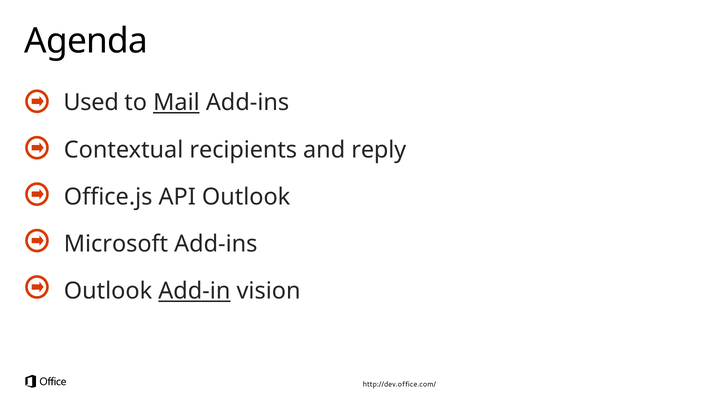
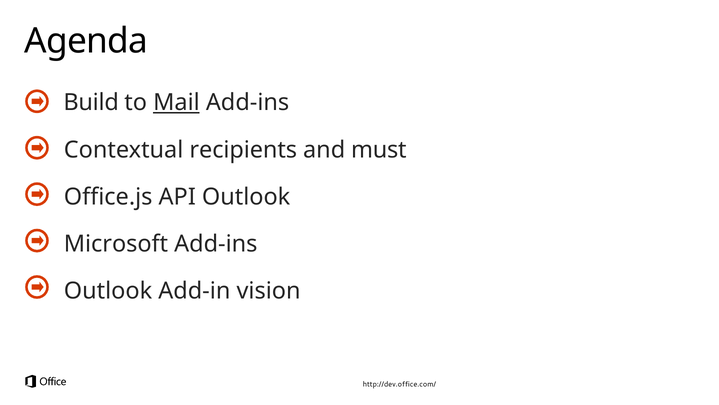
Used: Used -> Build (91, 103)
reply: reply -> must (379, 150)
Add-in underline: present -> none (194, 291)
